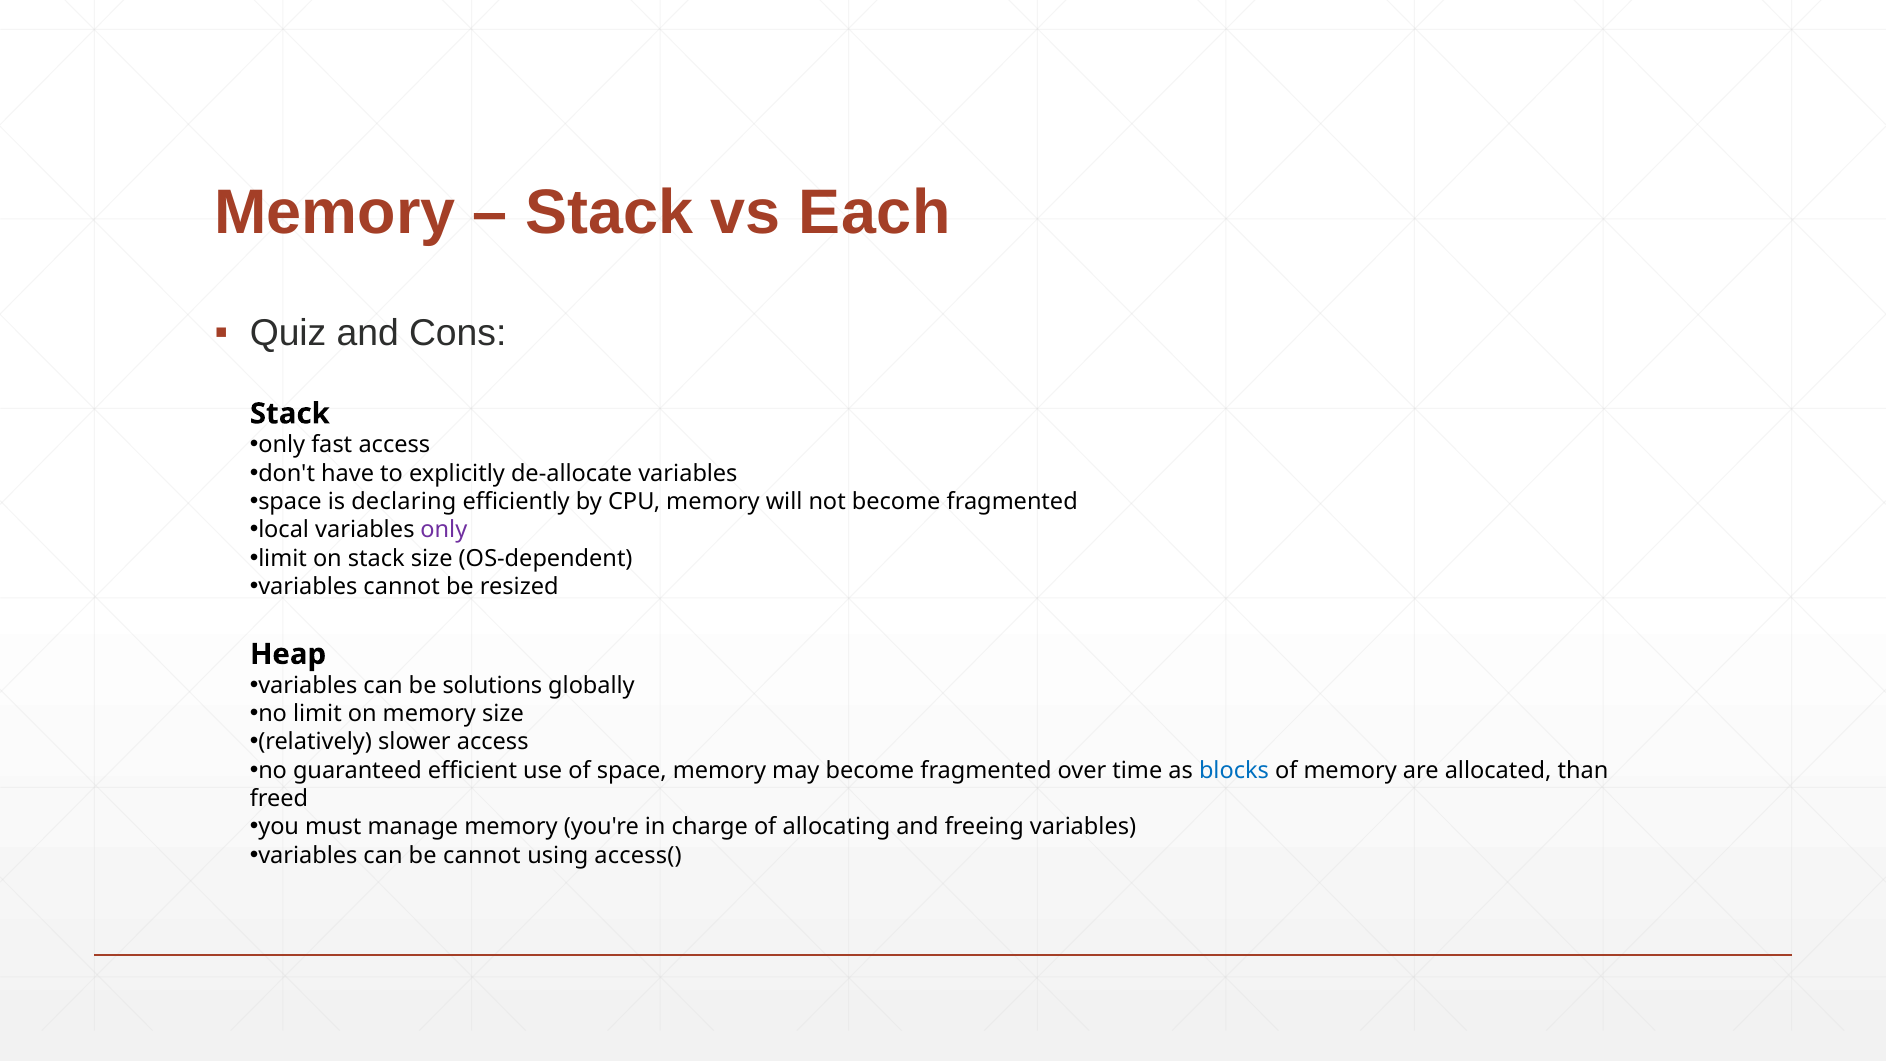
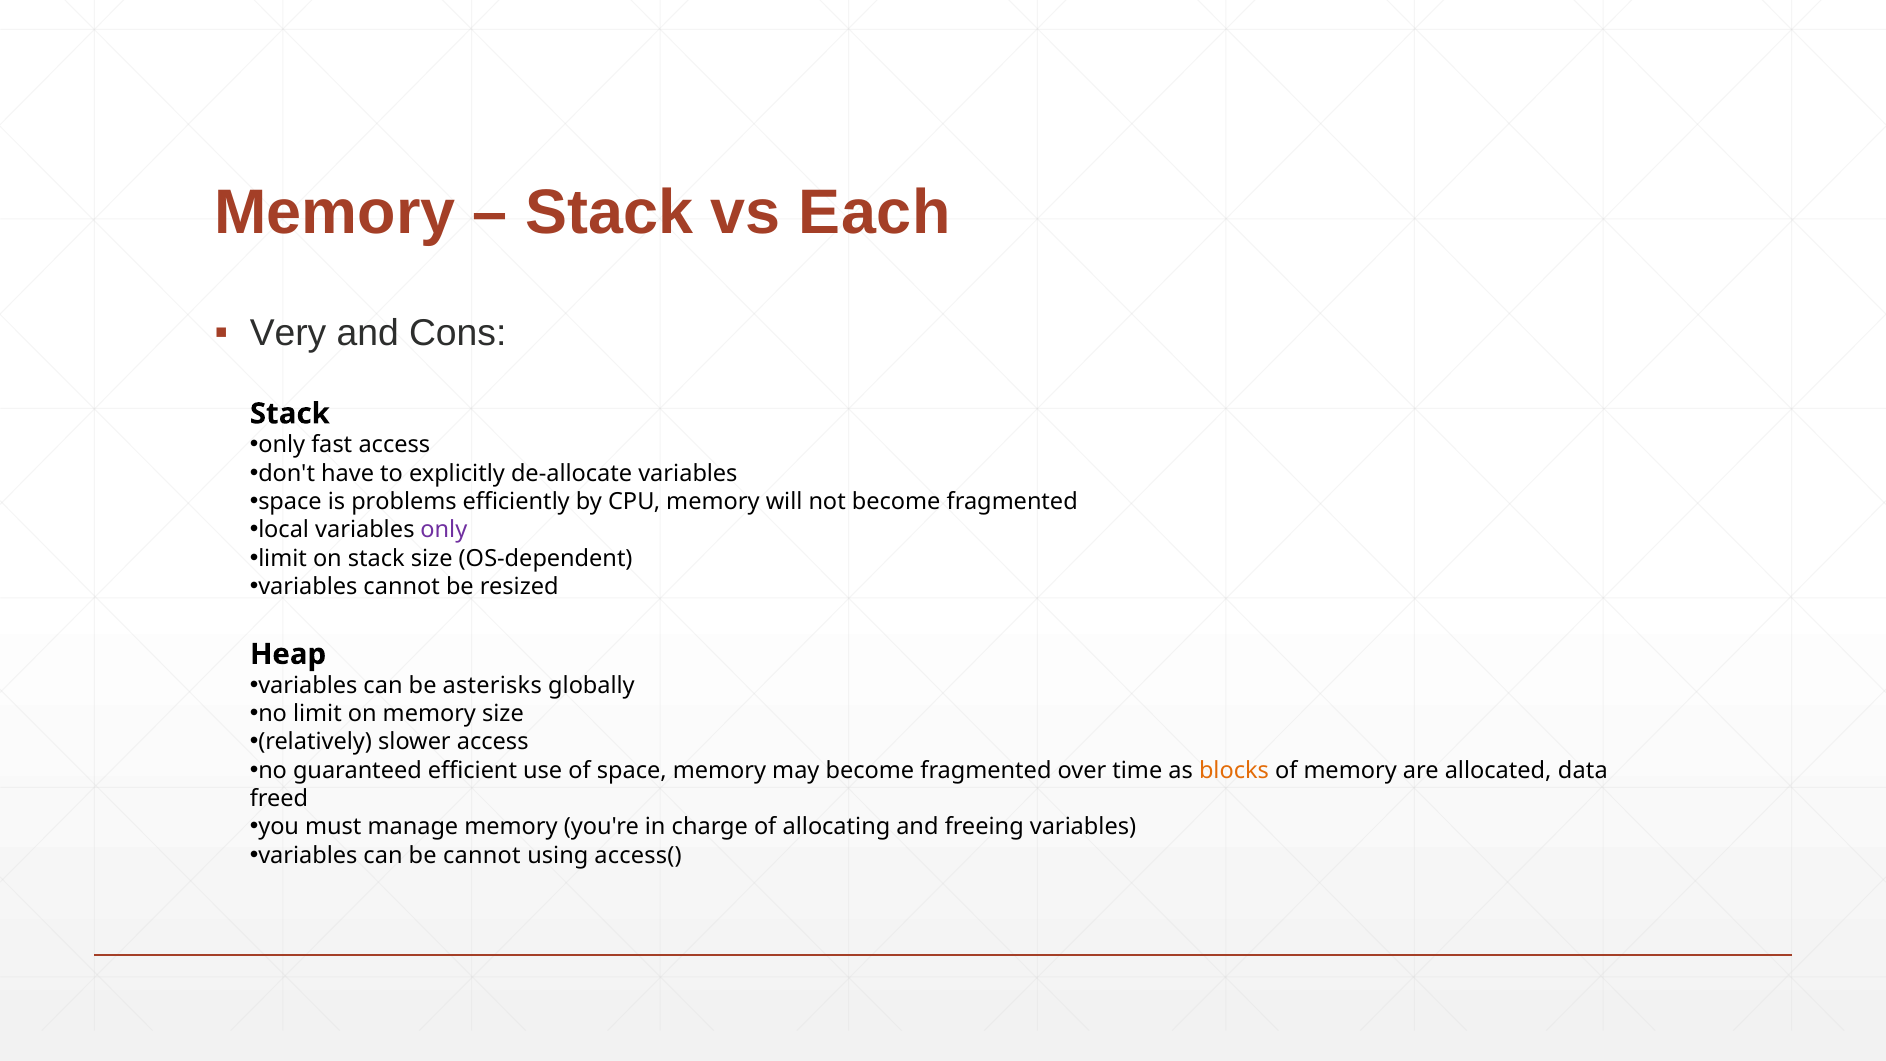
Quiz: Quiz -> Very (288, 333)
declaring: declaring -> problems (404, 502)
solutions: solutions -> asterisks (492, 686)
blocks colour: blue -> orange (1234, 770)
than: than -> data (1583, 770)
